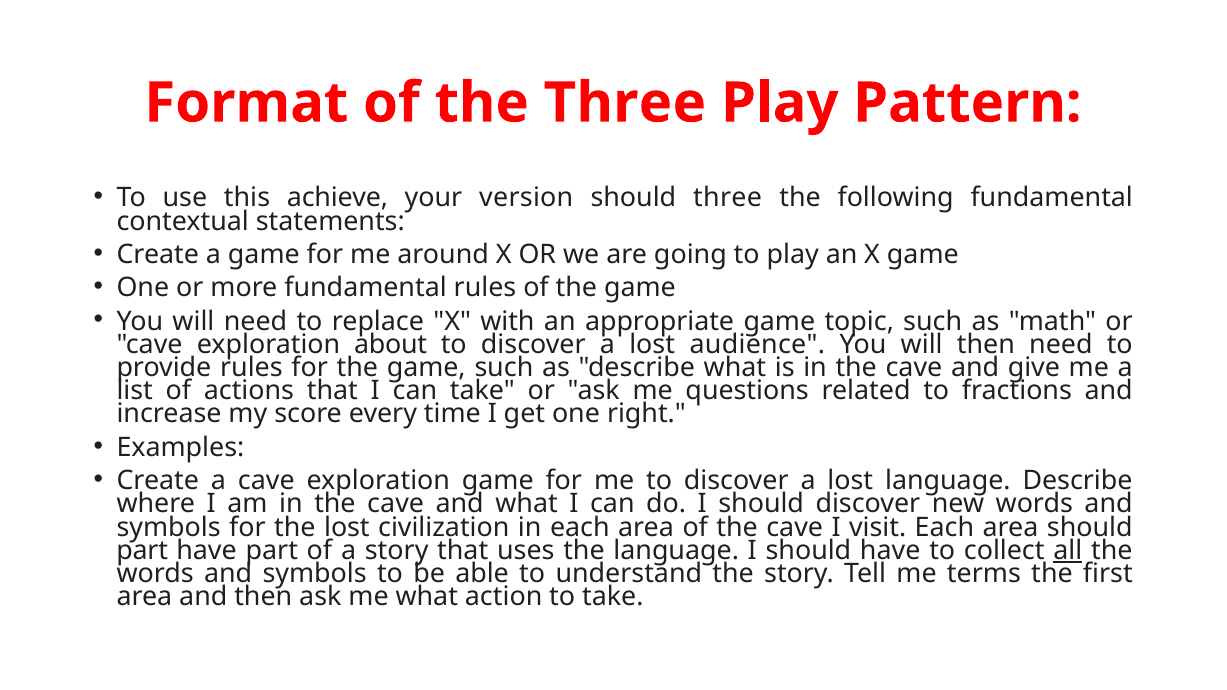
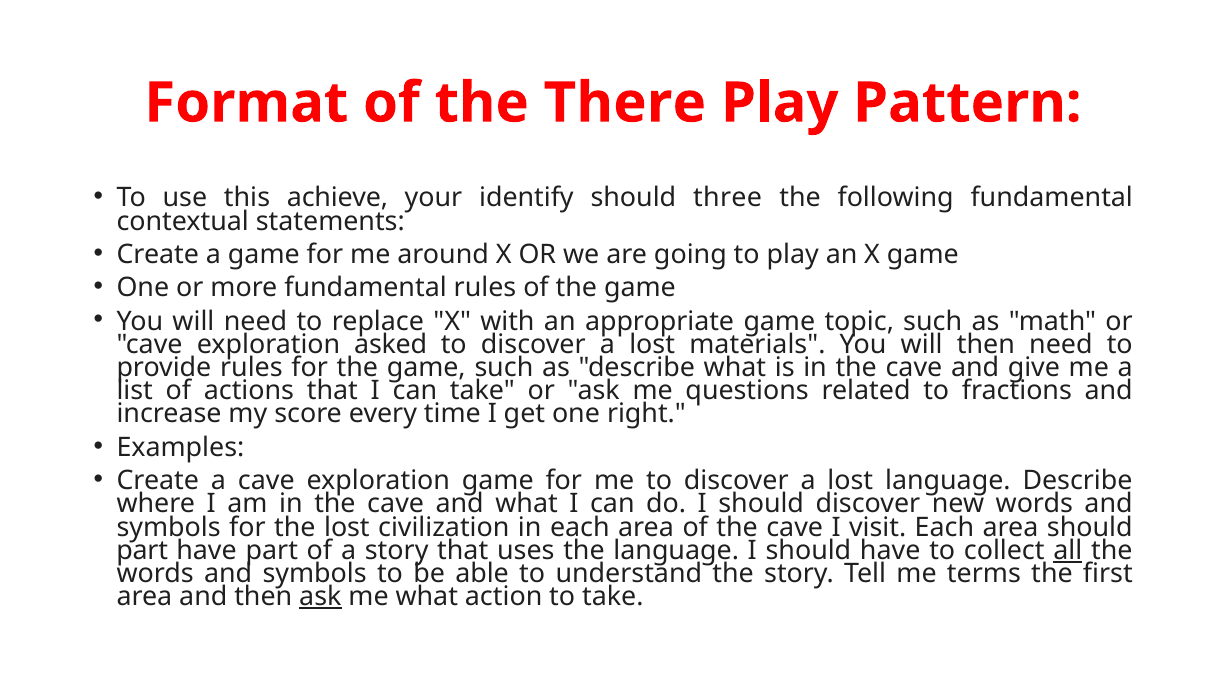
the Three: Three -> There (625, 103)
version: version -> identify (526, 198)
about: about -> asked (391, 345)
audience: audience -> materials (757, 345)
ask underline: none -> present (320, 597)
